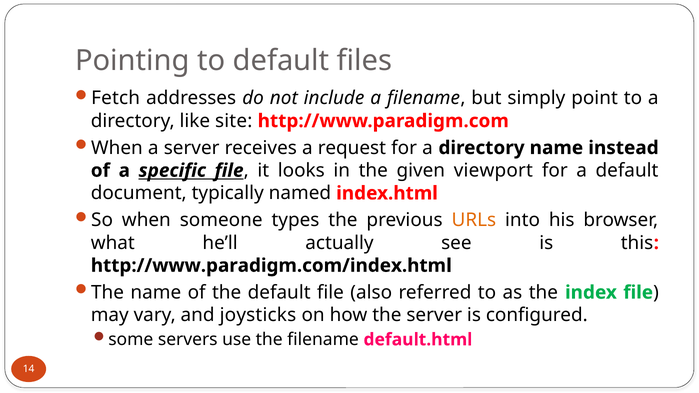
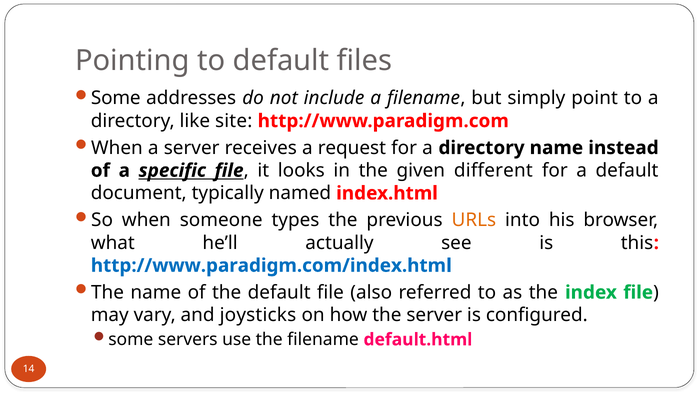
Fetch: Fetch -> Some (116, 98)
viewport: viewport -> different (493, 171)
http://www.paradigm.com/index.html colour: black -> blue (271, 266)
